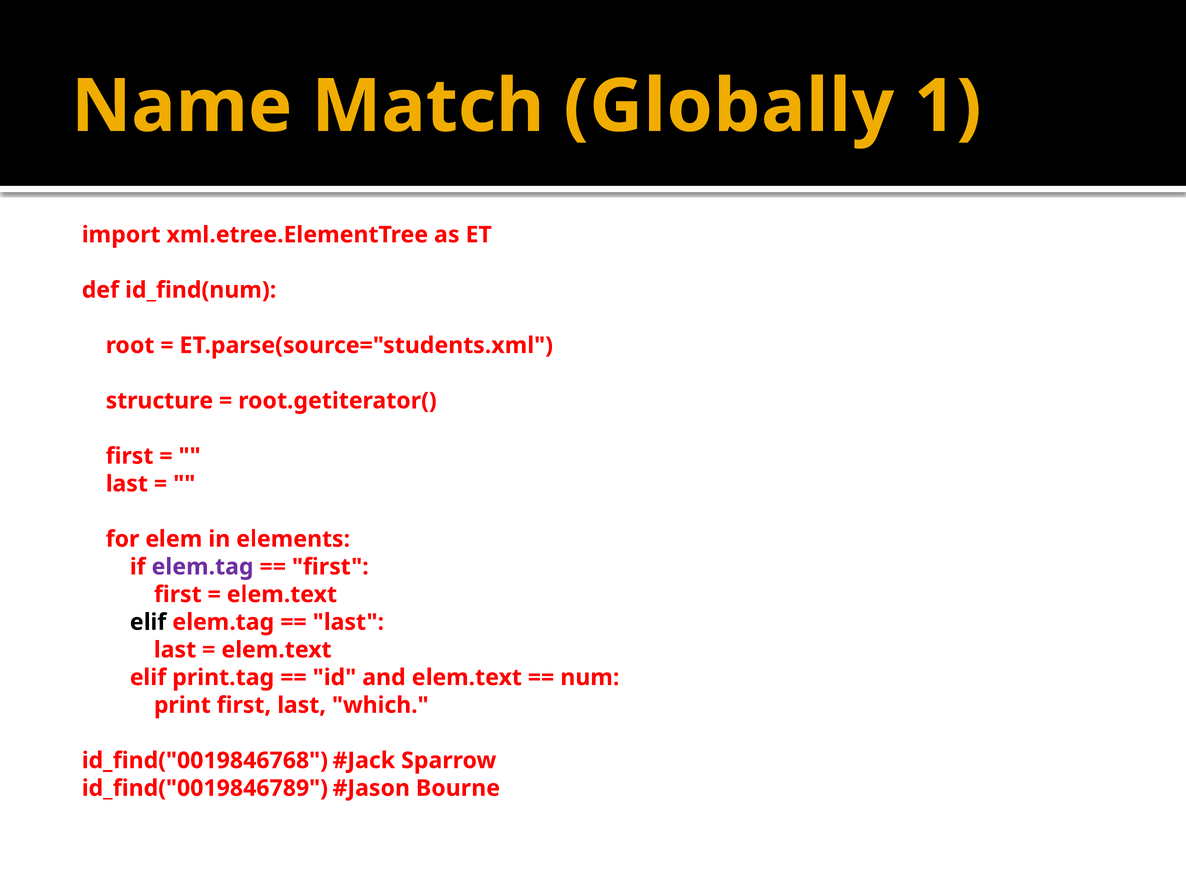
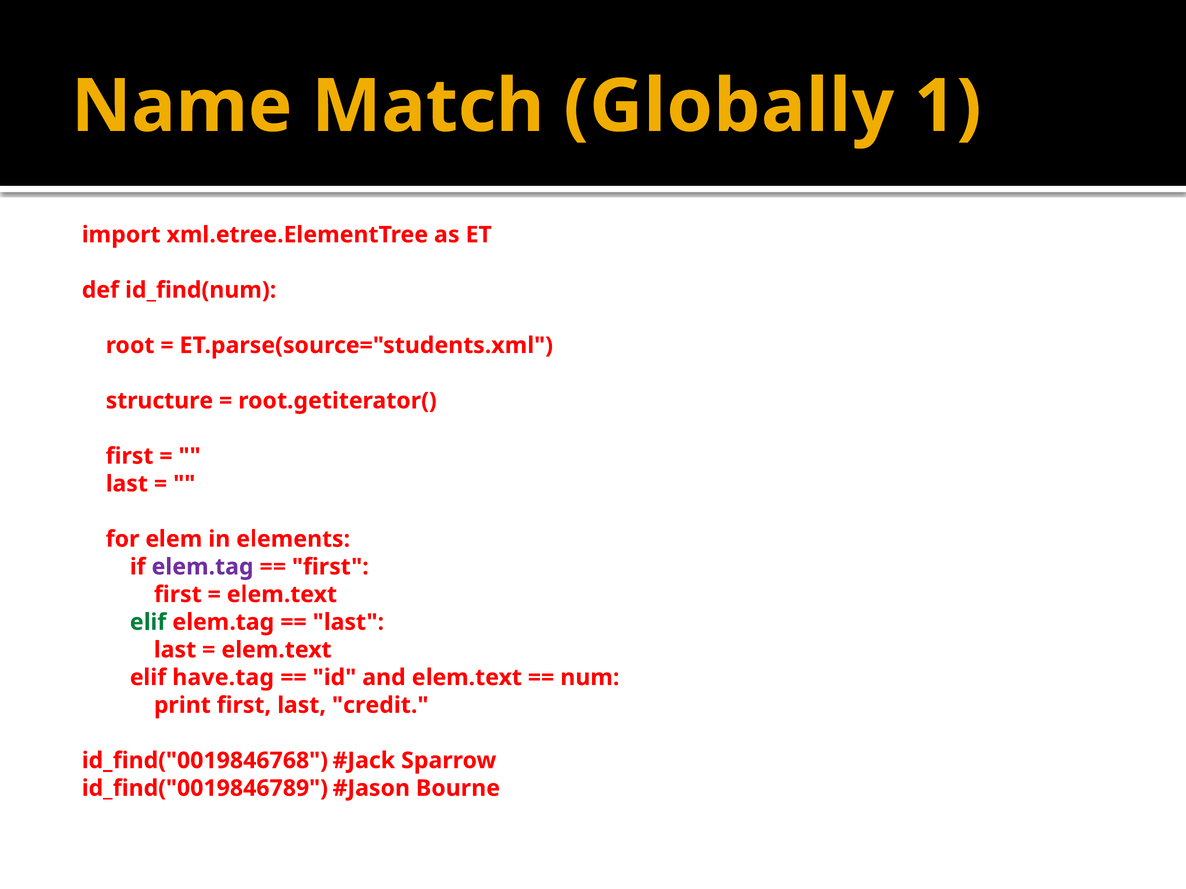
elif colour: black -> green (148, 623)
print.tag: print.tag -> have.tag (223, 678)
which: which -> credit (380, 706)
